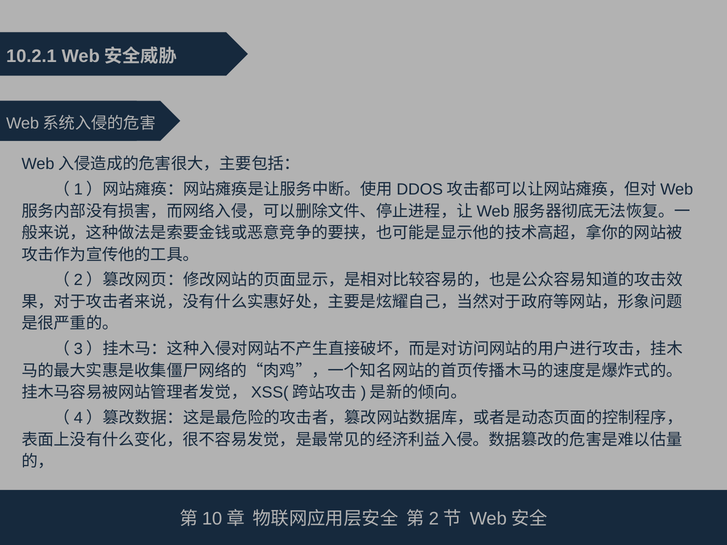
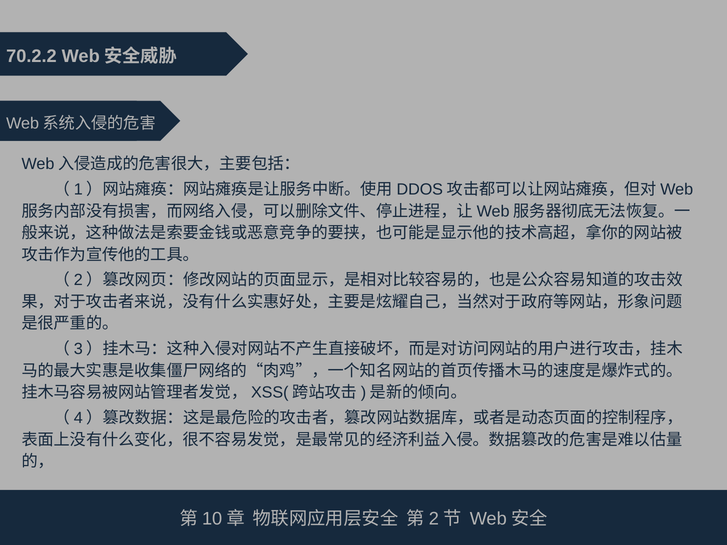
10.2.1: 10.2.1 -> 70.2.2 (31, 56)
